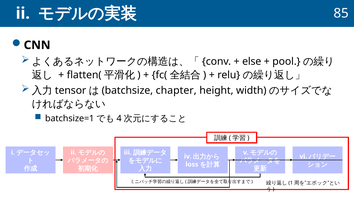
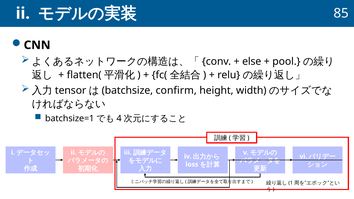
chapter: chapter -> confirm (176, 91)
